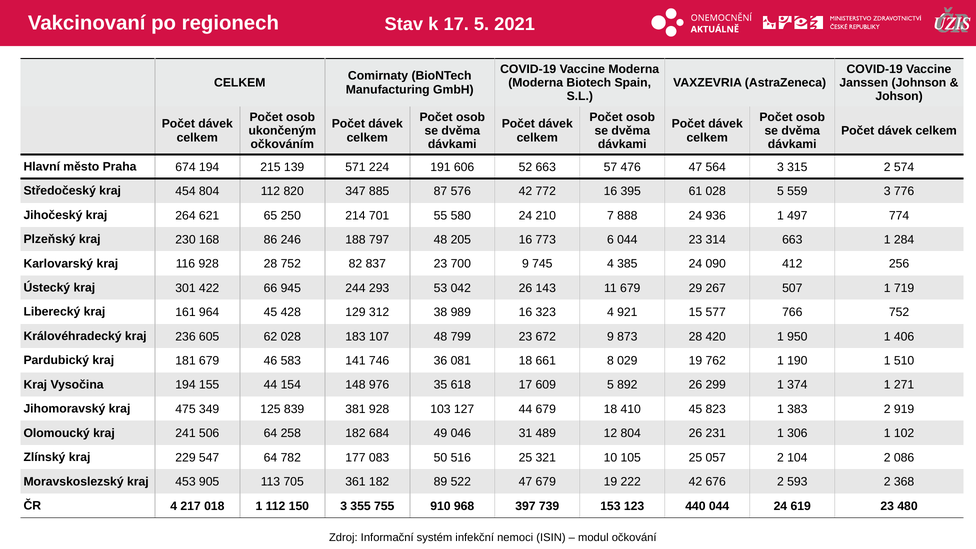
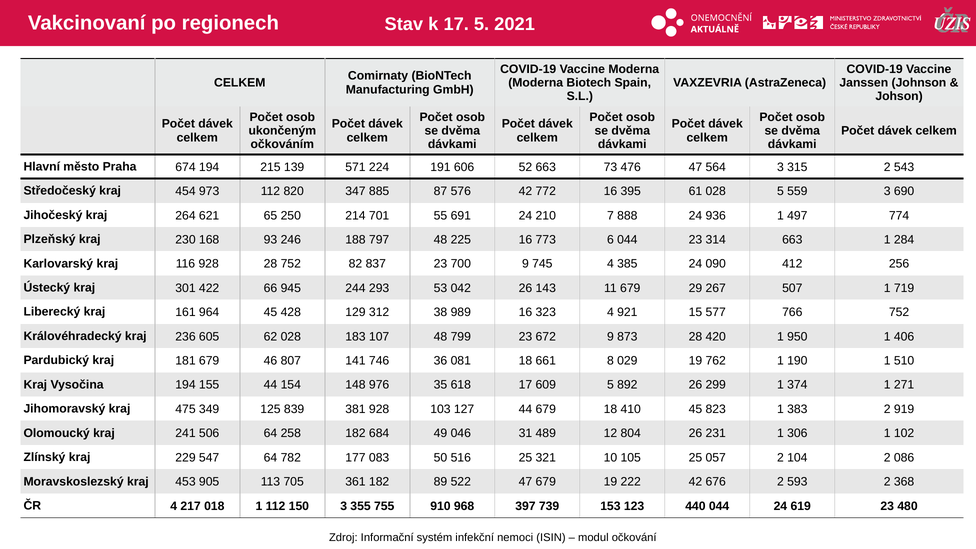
57: 57 -> 73 (610, 167)
574: 574 -> 543 (904, 167)
454 804: 804 -> 973 (209, 191)
776: 776 -> 690 (904, 191)
580: 580 -> 691 (461, 216)
86: 86 -> 93 (271, 240)
205: 205 -> 225 (461, 240)
583: 583 -> 807 (291, 361)
